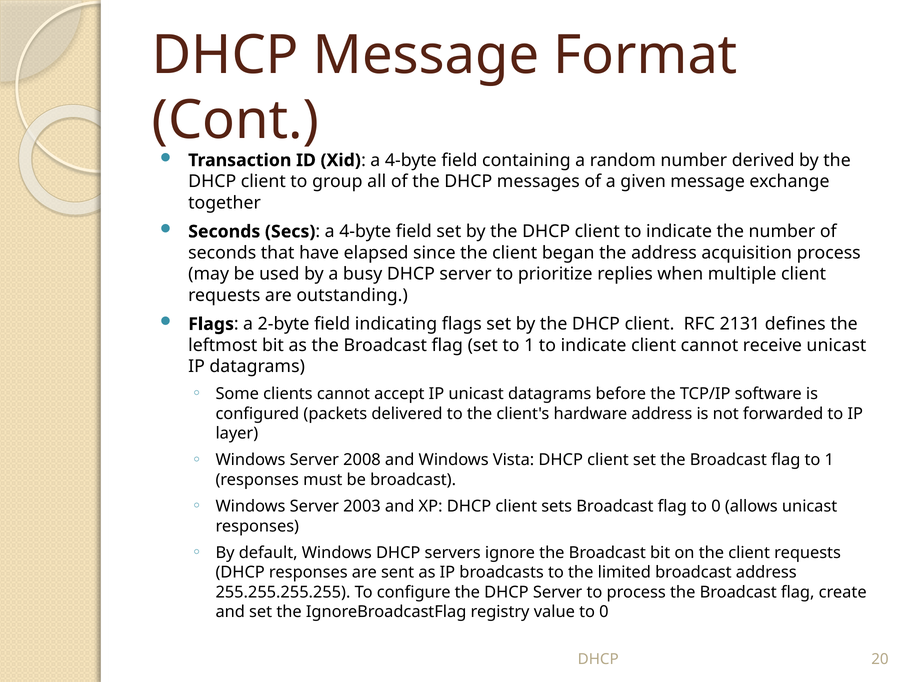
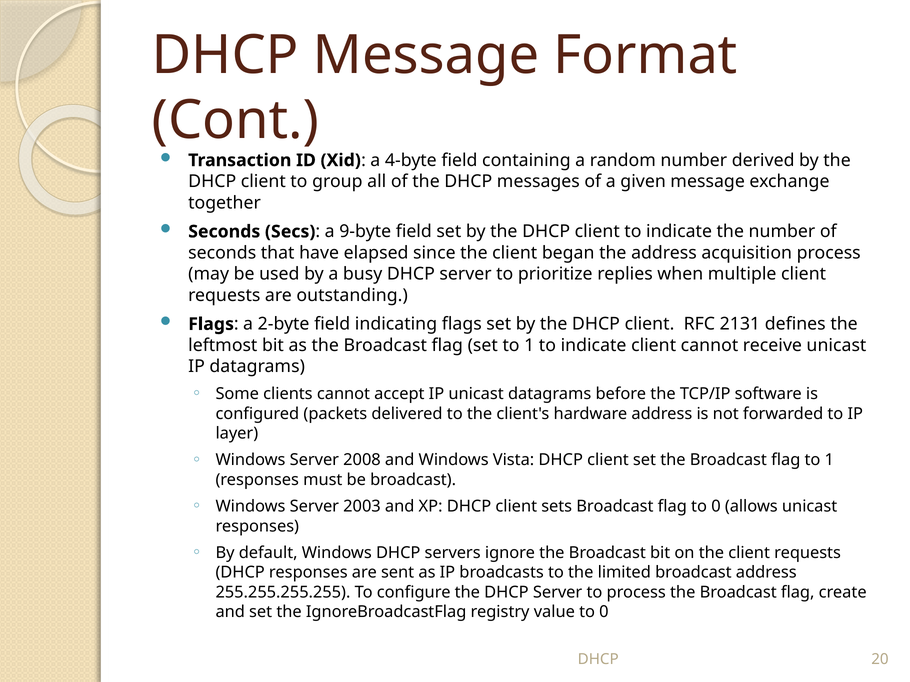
Secs a 4-byte: 4-byte -> 9-byte (365, 232)
